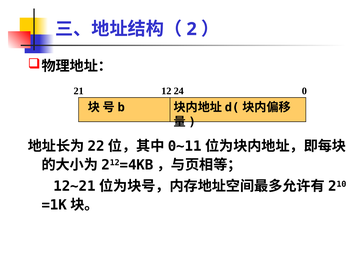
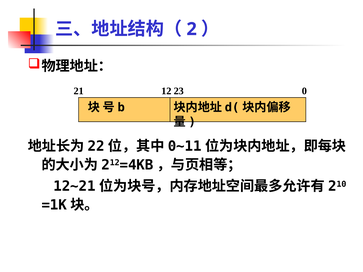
24: 24 -> 23 (179, 91)
